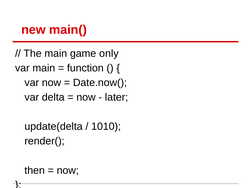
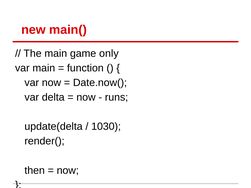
later: later -> runs (117, 97)
1010: 1010 -> 1030 (106, 127)
